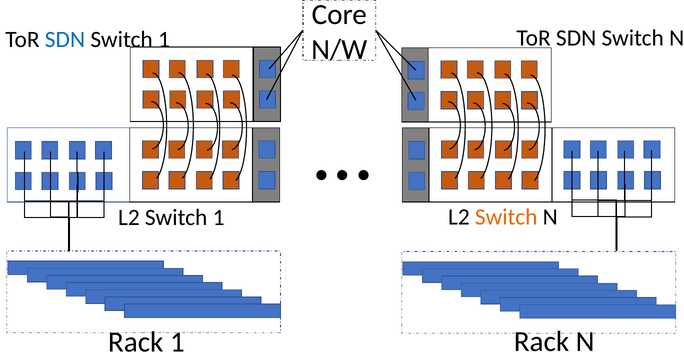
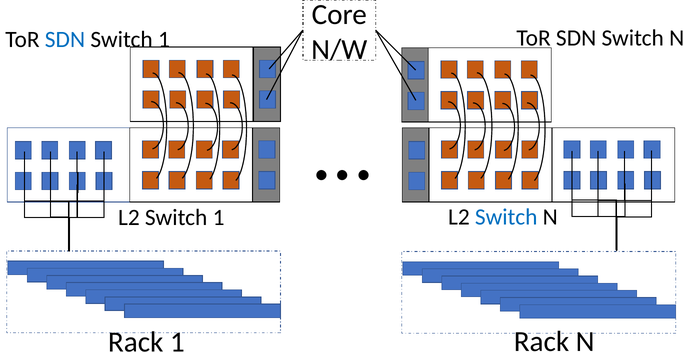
Switch colour: orange -> blue (506, 217)
